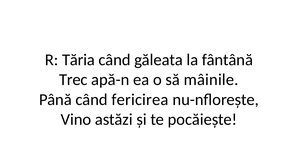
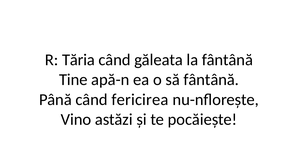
Trec: Trec -> Tine (73, 80)
să mâinile: mâinile -> fântână (211, 80)
